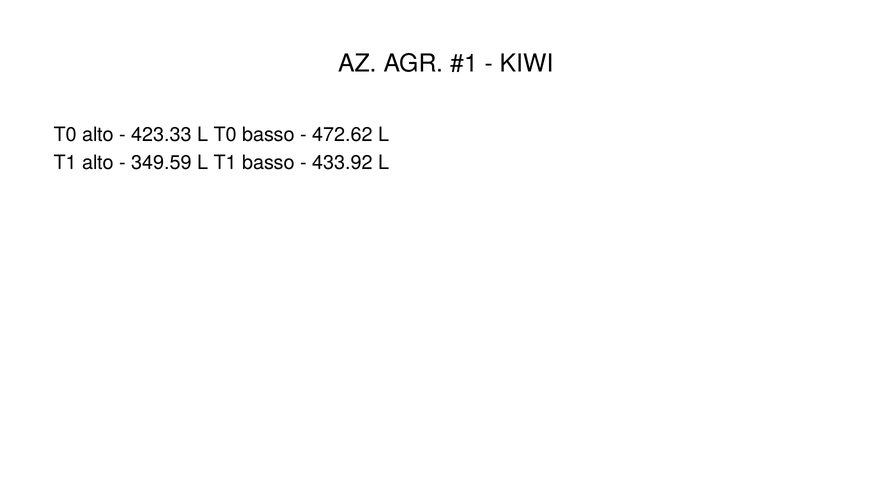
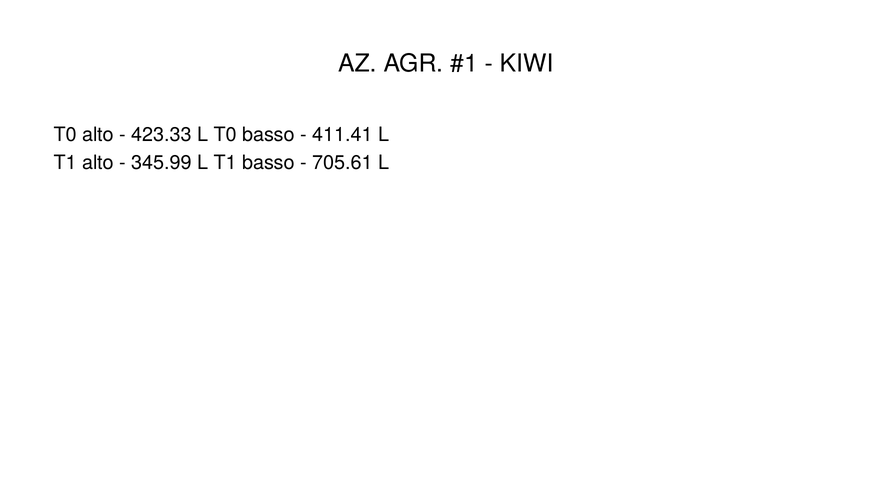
472.62: 472.62 -> 411.41 (343, 135)
349.59: 349.59 -> 345.99 (161, 163)
433.92: 433.92 -> 705.61 (343, 163)
